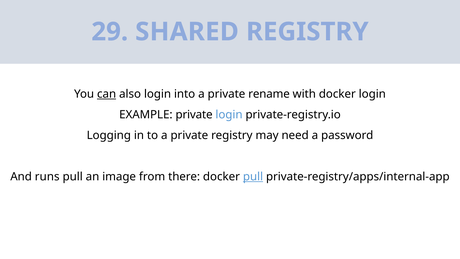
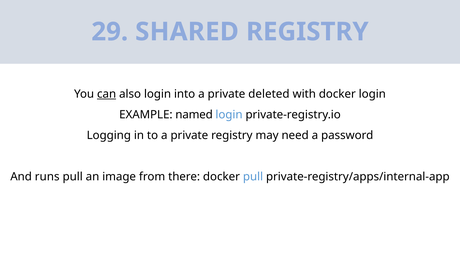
rename: rename -> deleted (269, 94)
EXAMPLE private: private -> named (194, 115)
pull underline: present -> none (253, 177)
